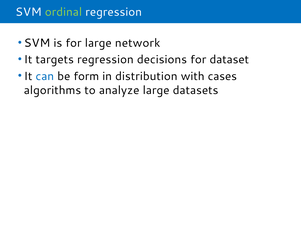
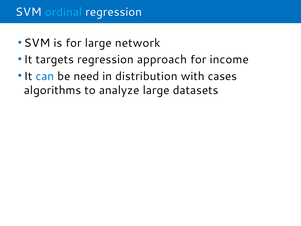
ordinal colour: light green -> light blue (63, 12)
decisions: decisions -> approach (162, 60)
dataset: dataset -> income (229, 60)
form: form -> need (86, 76)
